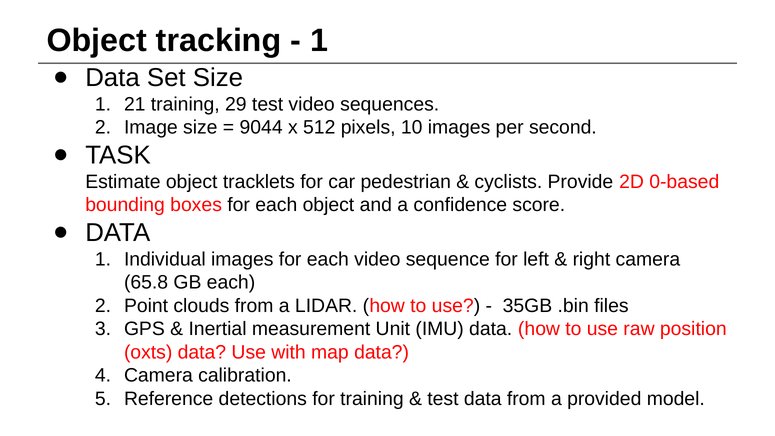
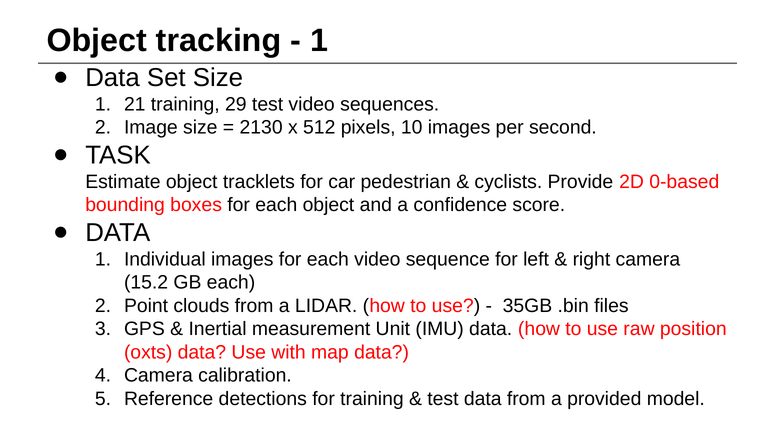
9044: 9044 -> 2130 (261, 127)
65.8: 65.8 -> 15.2 (146, 282)
